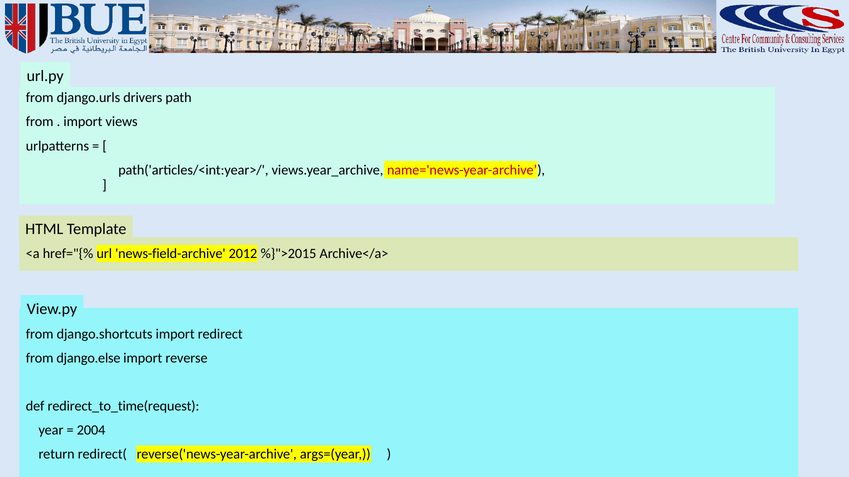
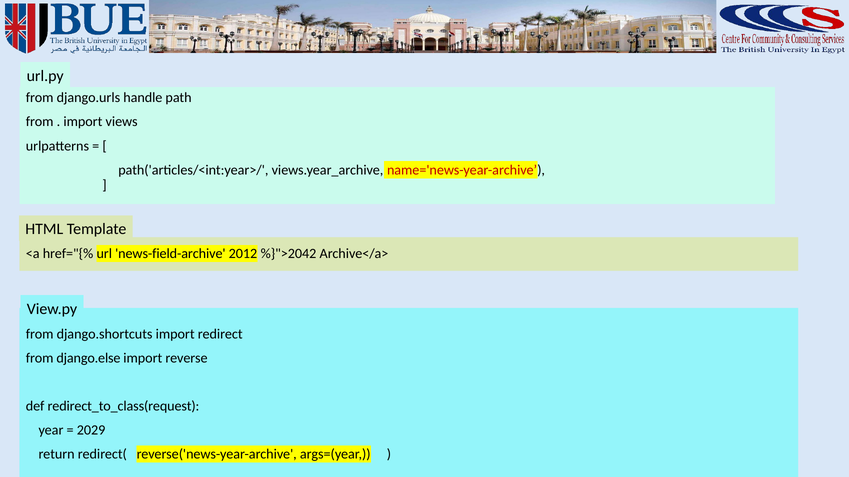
drivers: drivers -> handle (143, 98)
%}">2015: %}">2015 -> %}">2042 (289, 254)
redirect_to_time(request: redirect_to_time(request -> redirect_to_class(request (123, 407)
2004: 2004 -> 2029 (91, 431)
